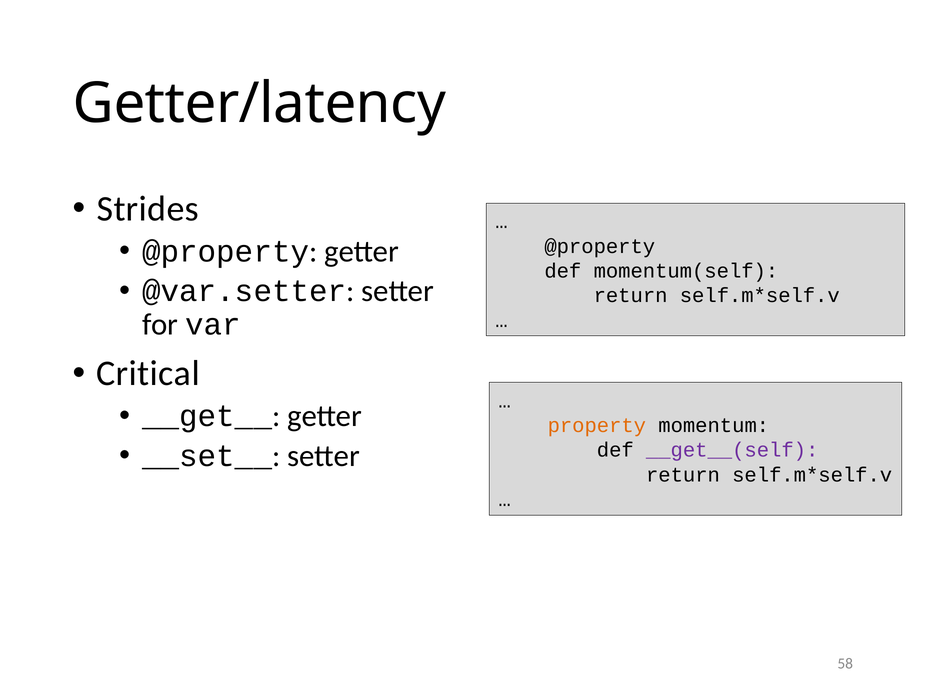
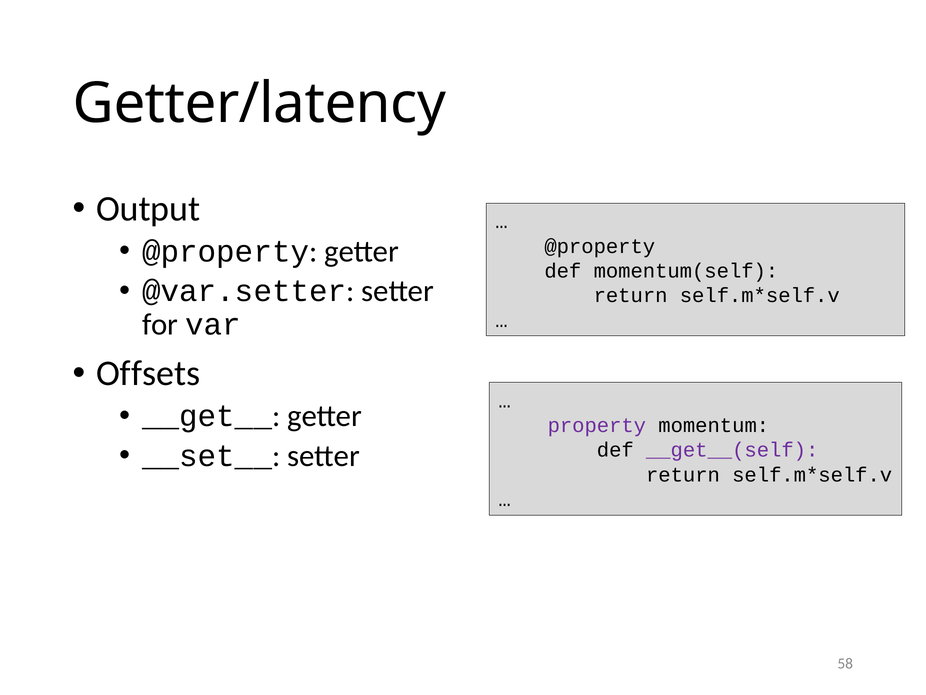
Strides: Strides -> Output (148, 209)
Critical: Critical -> Offsets (148, 373)
property colour: orange -> purple (597, 425)
